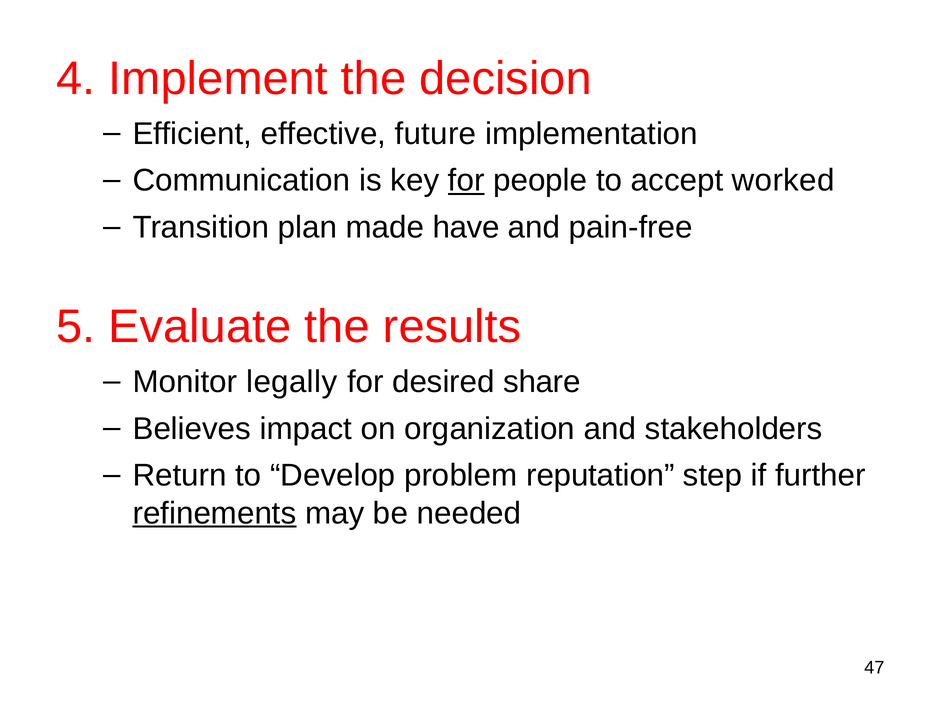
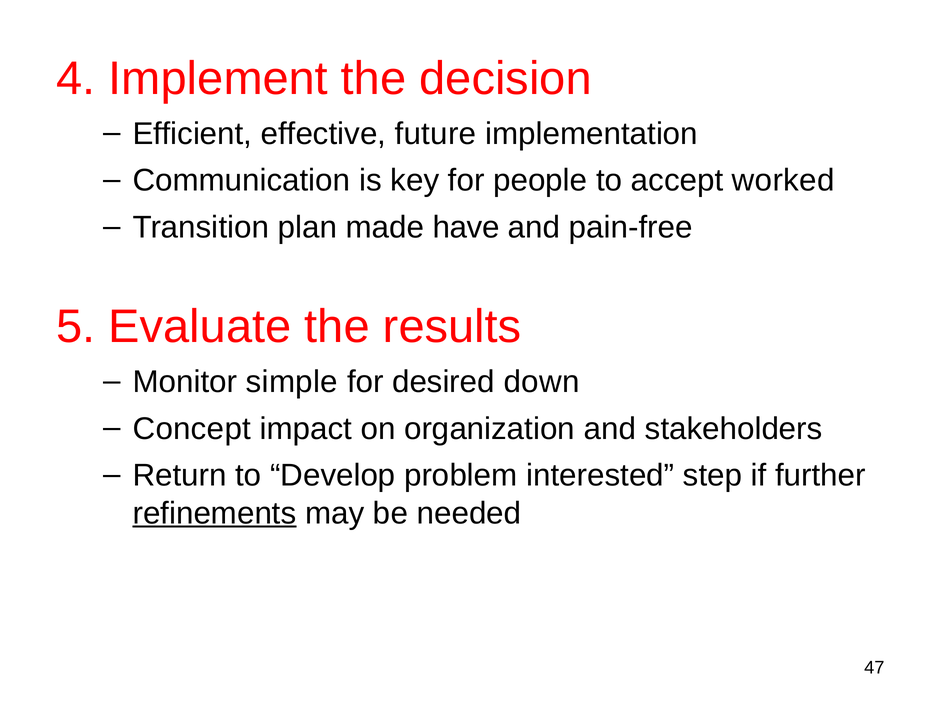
for underline: present -> none (466, 180)
legally: legally -> simple (292, 382)
share: share -> down (542, 382)
Believes: Believes -> Concept (192, 429)
reputation: reputation -> interested (600, 475)
